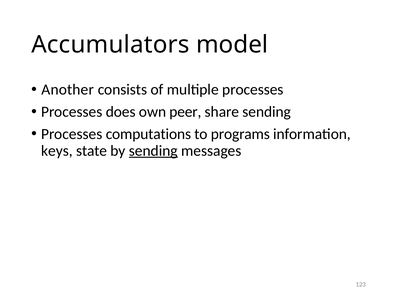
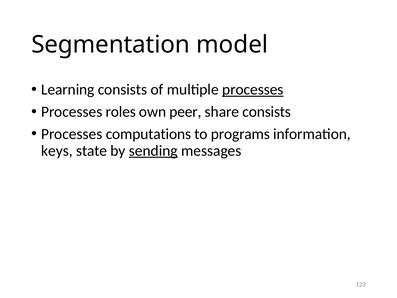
Accumulators: Accumulators -> Segmentation (111, 44)
Another: Another -> Learning (68, 89)
processes underline: none -> present (253, 89)
does: does -> roles (121, 112)
share sending: sending -> consists (267, 112)
